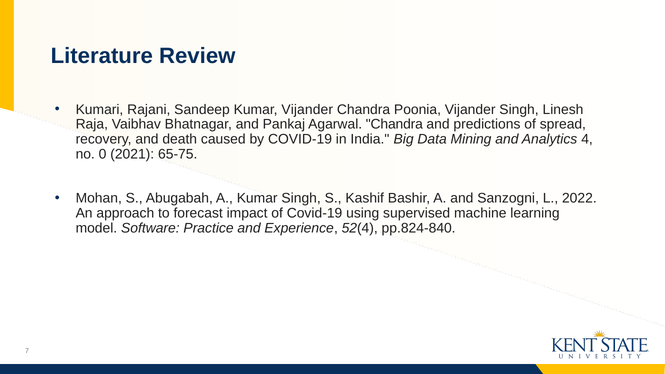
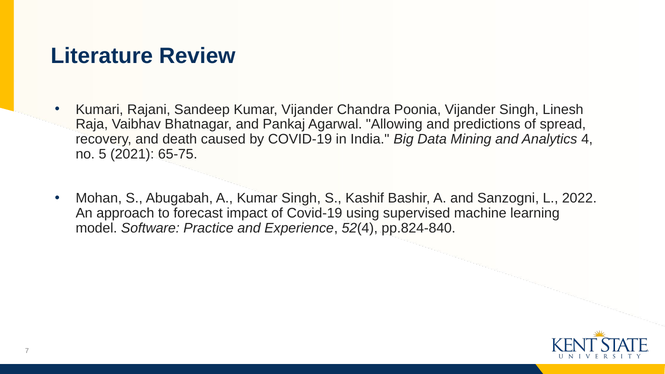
Agarwal Chandra: Chandra -> Allowing (394, 124)
0: 0 -> 5 (103, 154)
